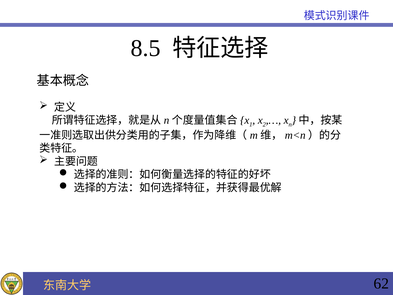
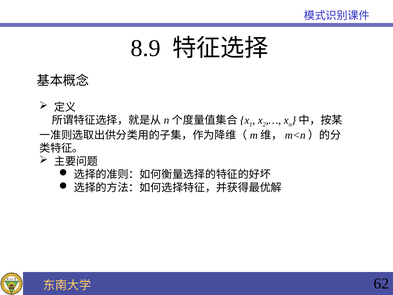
8.5: 8.5 -> 8.9 (146, 48)
